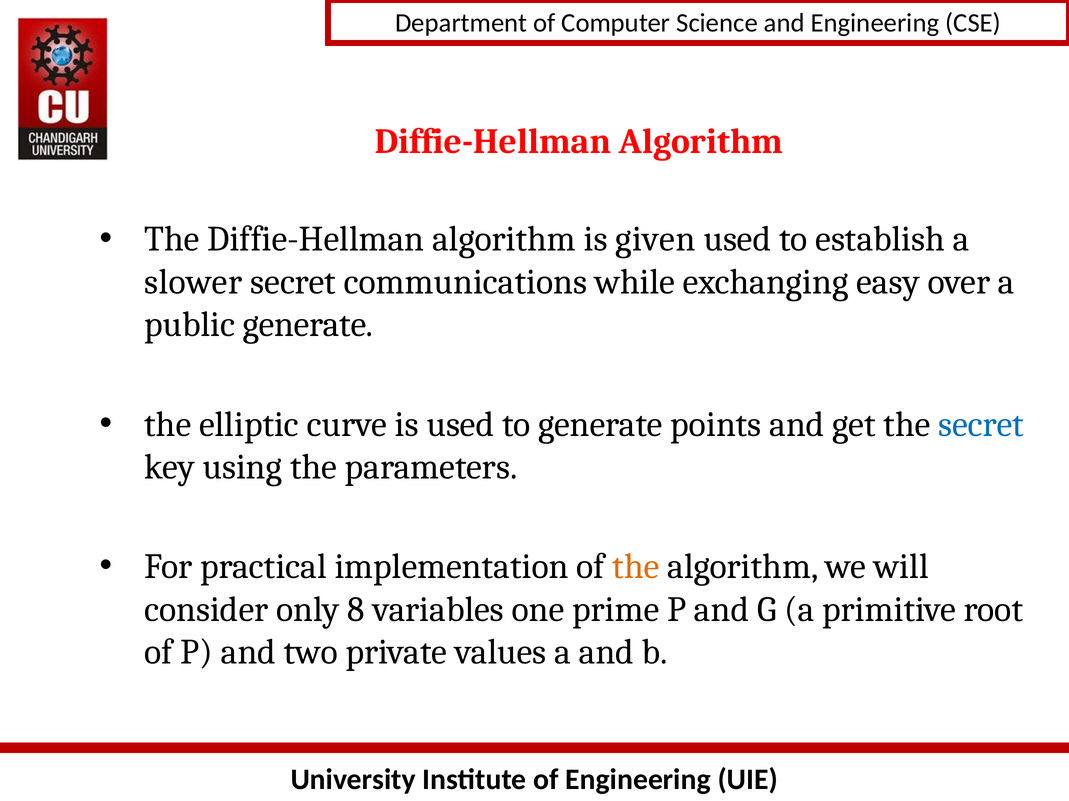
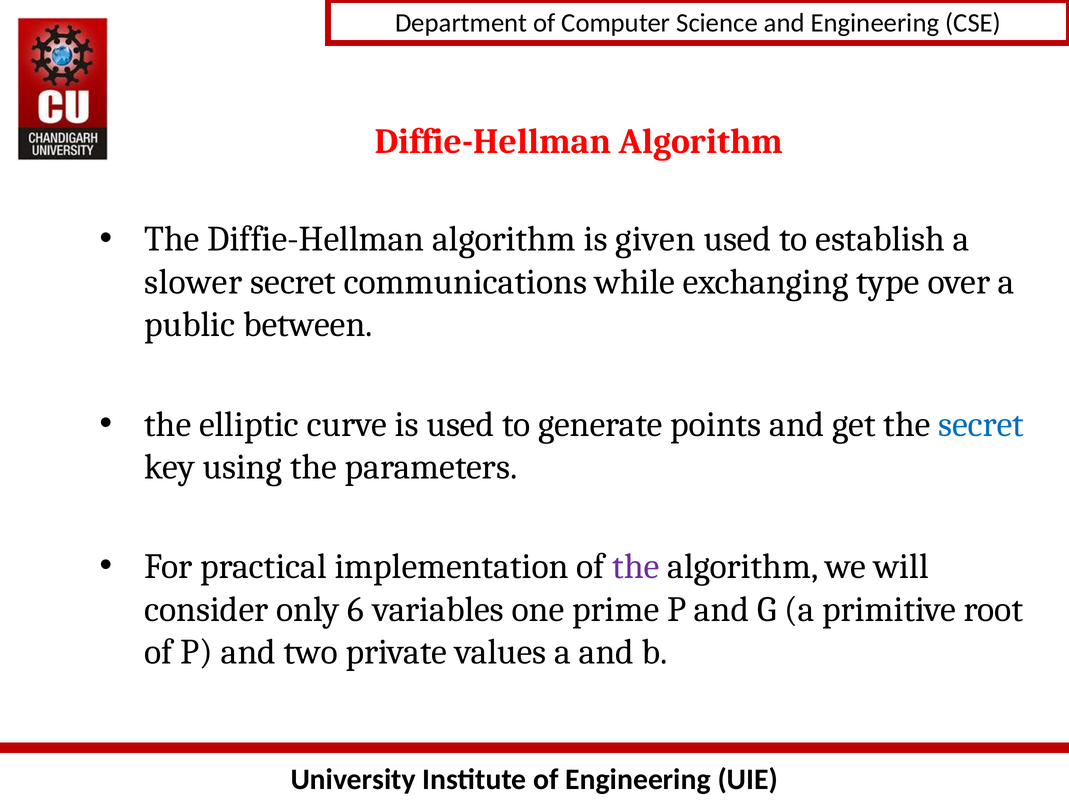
easy: easy -> type (888, 282)
public generate: generate -> between (308, 325)
the colour: orange -> purple (636, 567)
8: 8 -> 6 (356, 610)
